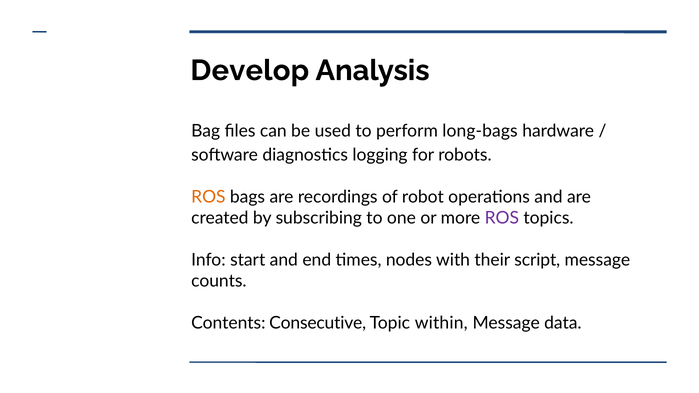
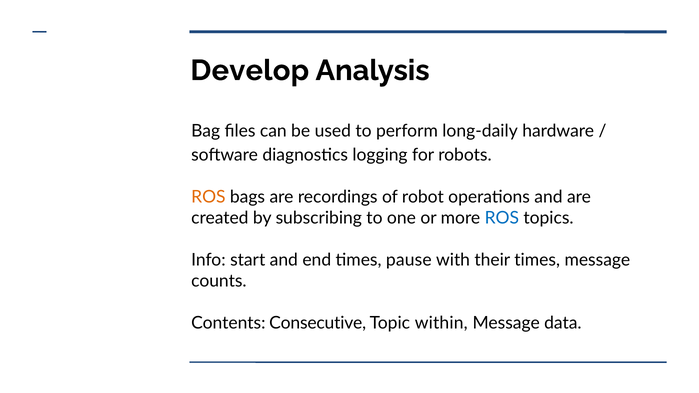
long-bags: long-bags -> long-daily (480, 131)
ROS colour: purple -> blue (502, 218)
nodes: nodes -> pause (409, 260)
their script: script -> times (537, 260)
